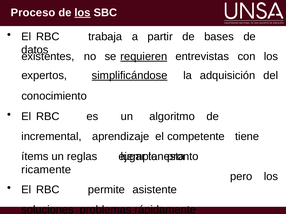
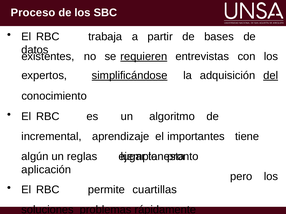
los underline: present -> none (83, 13)
del underline: none -> present (271, 76)
competente: competente -> importantes (196, 137)
ítems: ítems -> algún (35, 157)
ricamente: ricamente -> aplicación (46, 170)
asistente: asistente -> cuartillas (155, 190)
